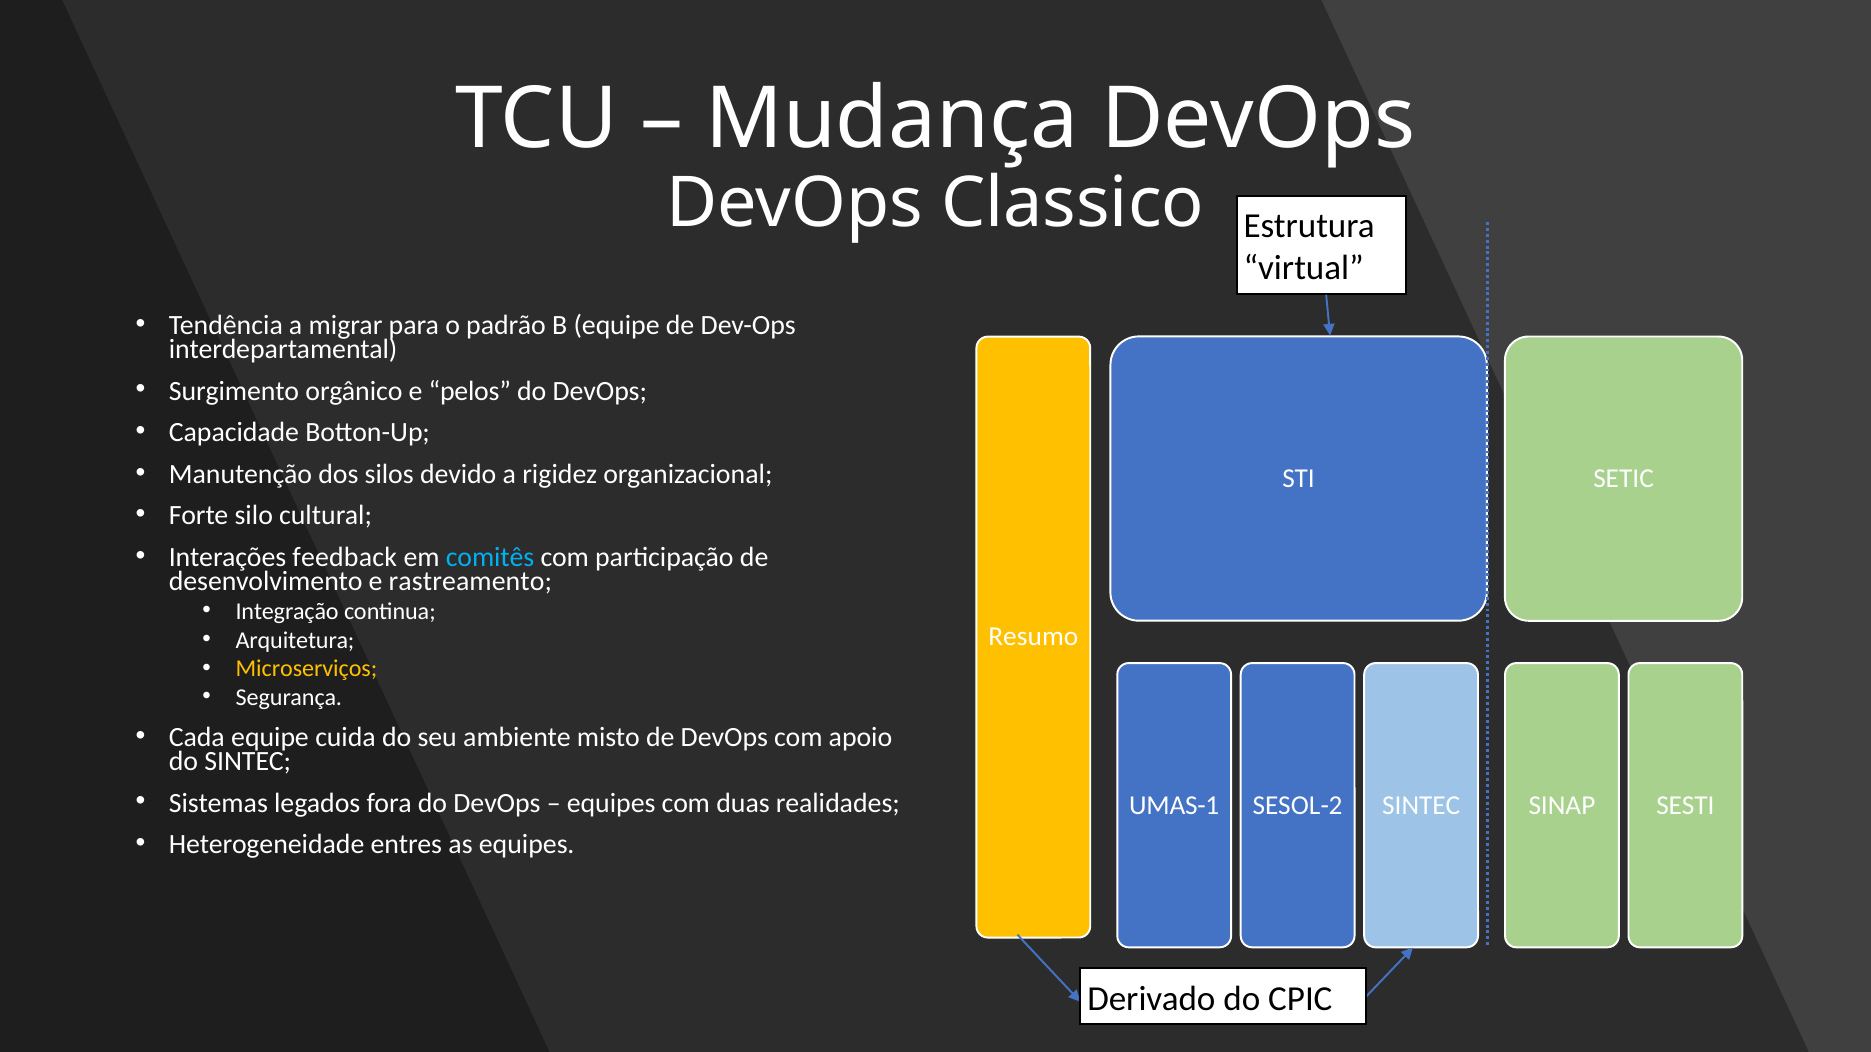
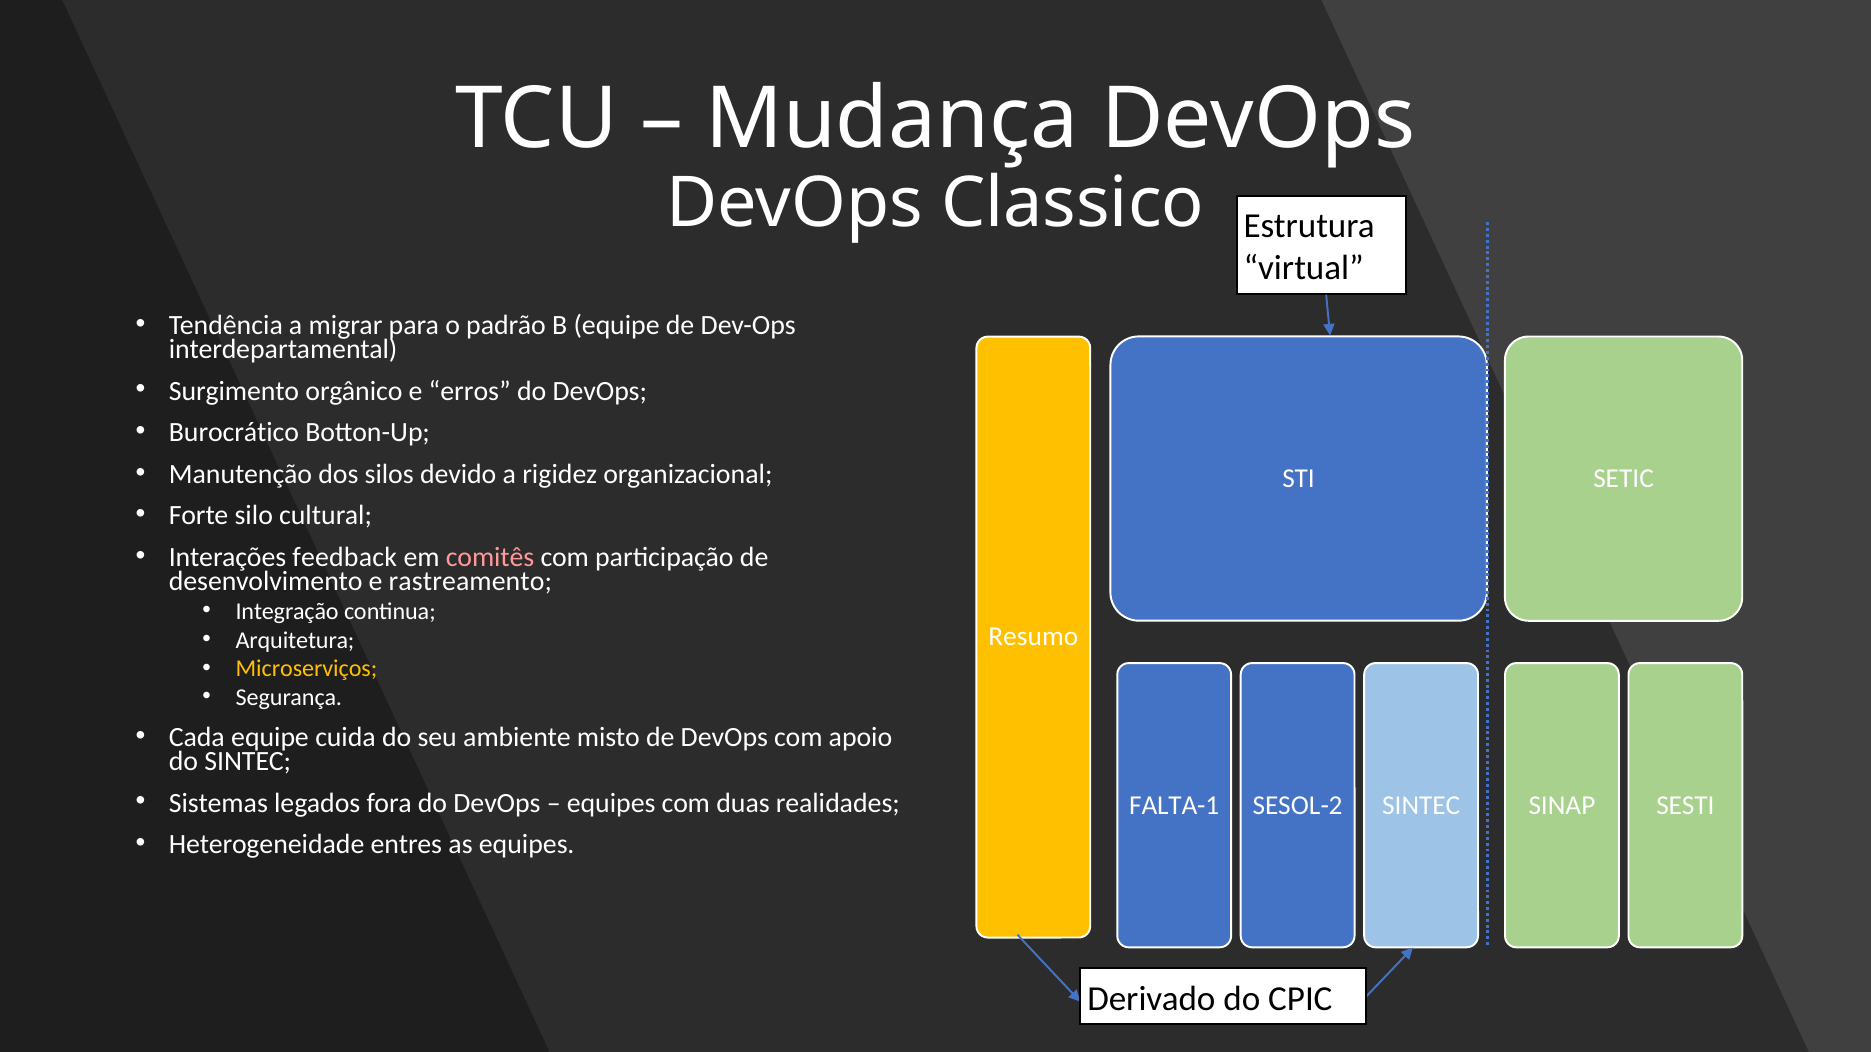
pelos: pelos -> erros (470, 391)
Capacidade: Capacidade -> Burocrático (234, 433)
comitês colour: light blue -> pink (490, 558)
UMAS-1: UMAS-1 -> FALTA-1 (1174, 805)
